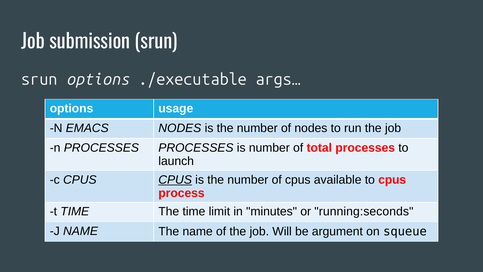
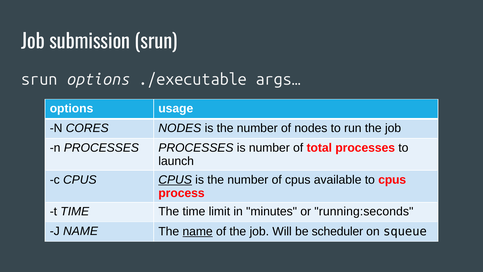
EMACS: EMACS -> CORES (87, 128)
name underline: none -> present (198, 231)
argument: argument -> scheduler (337, 231)
